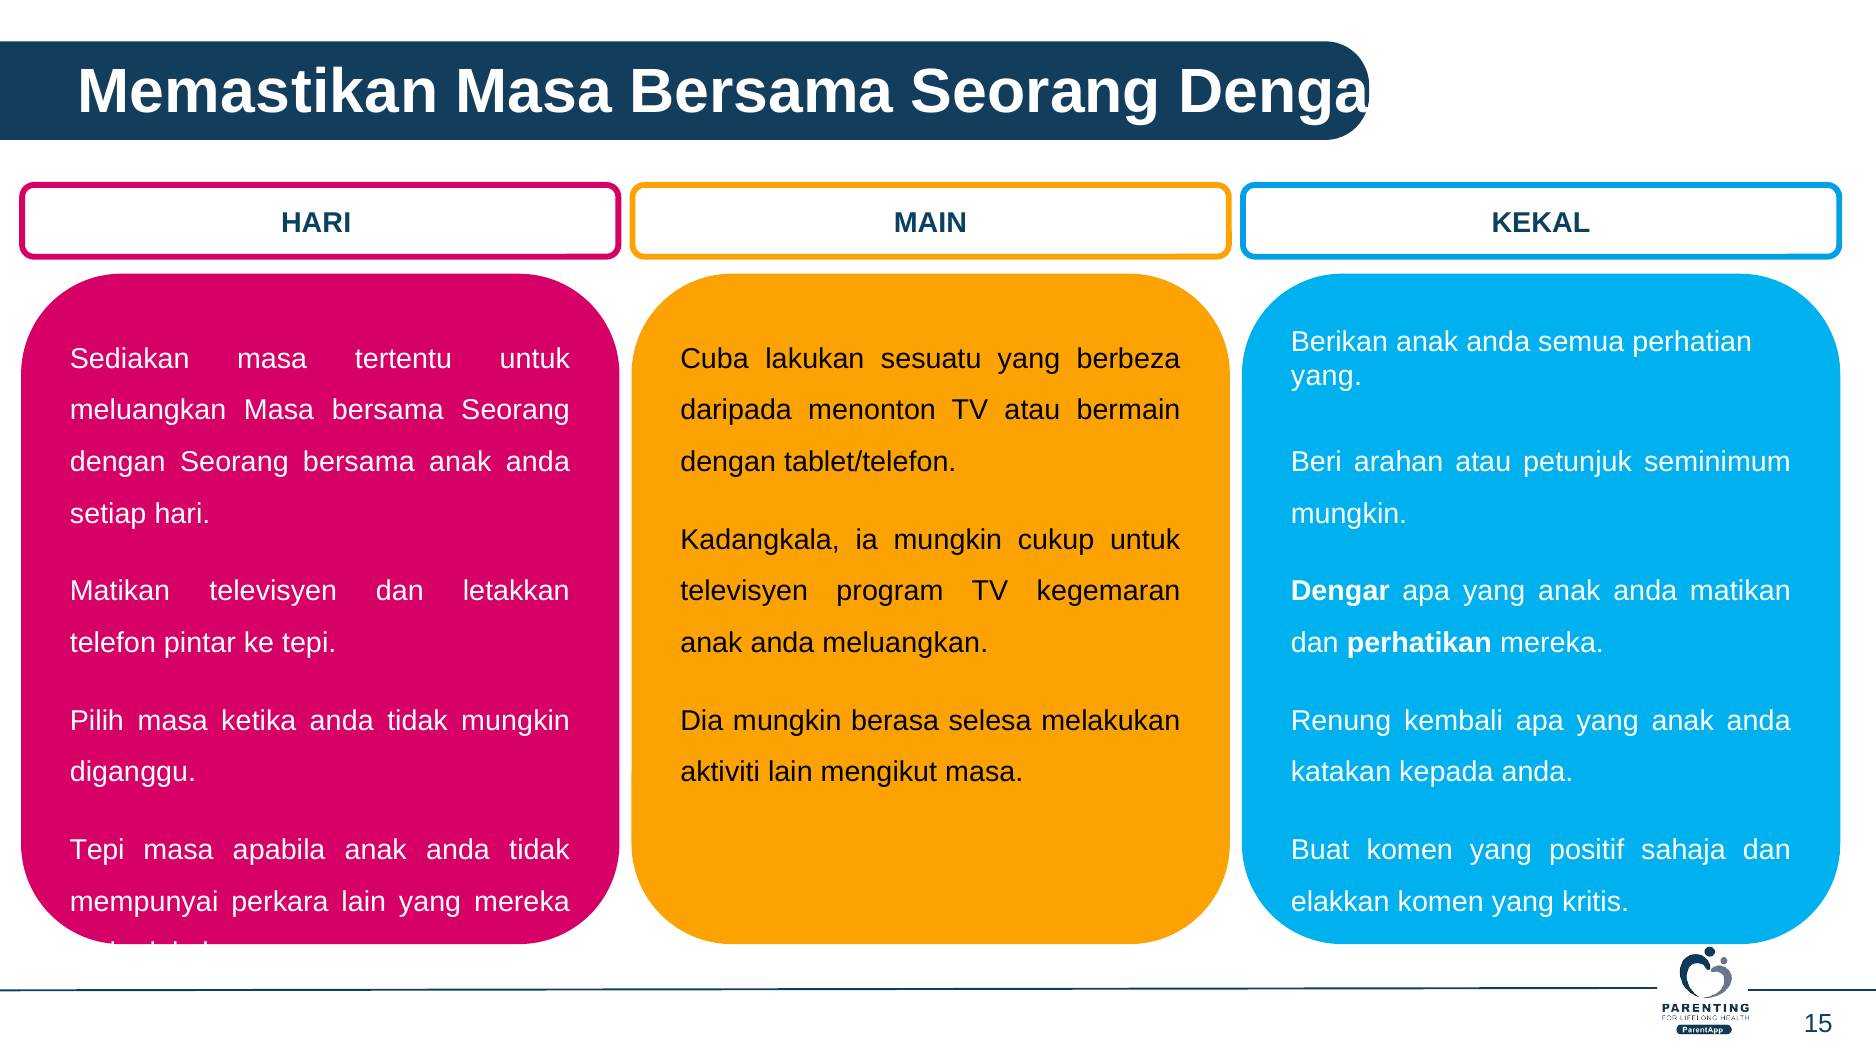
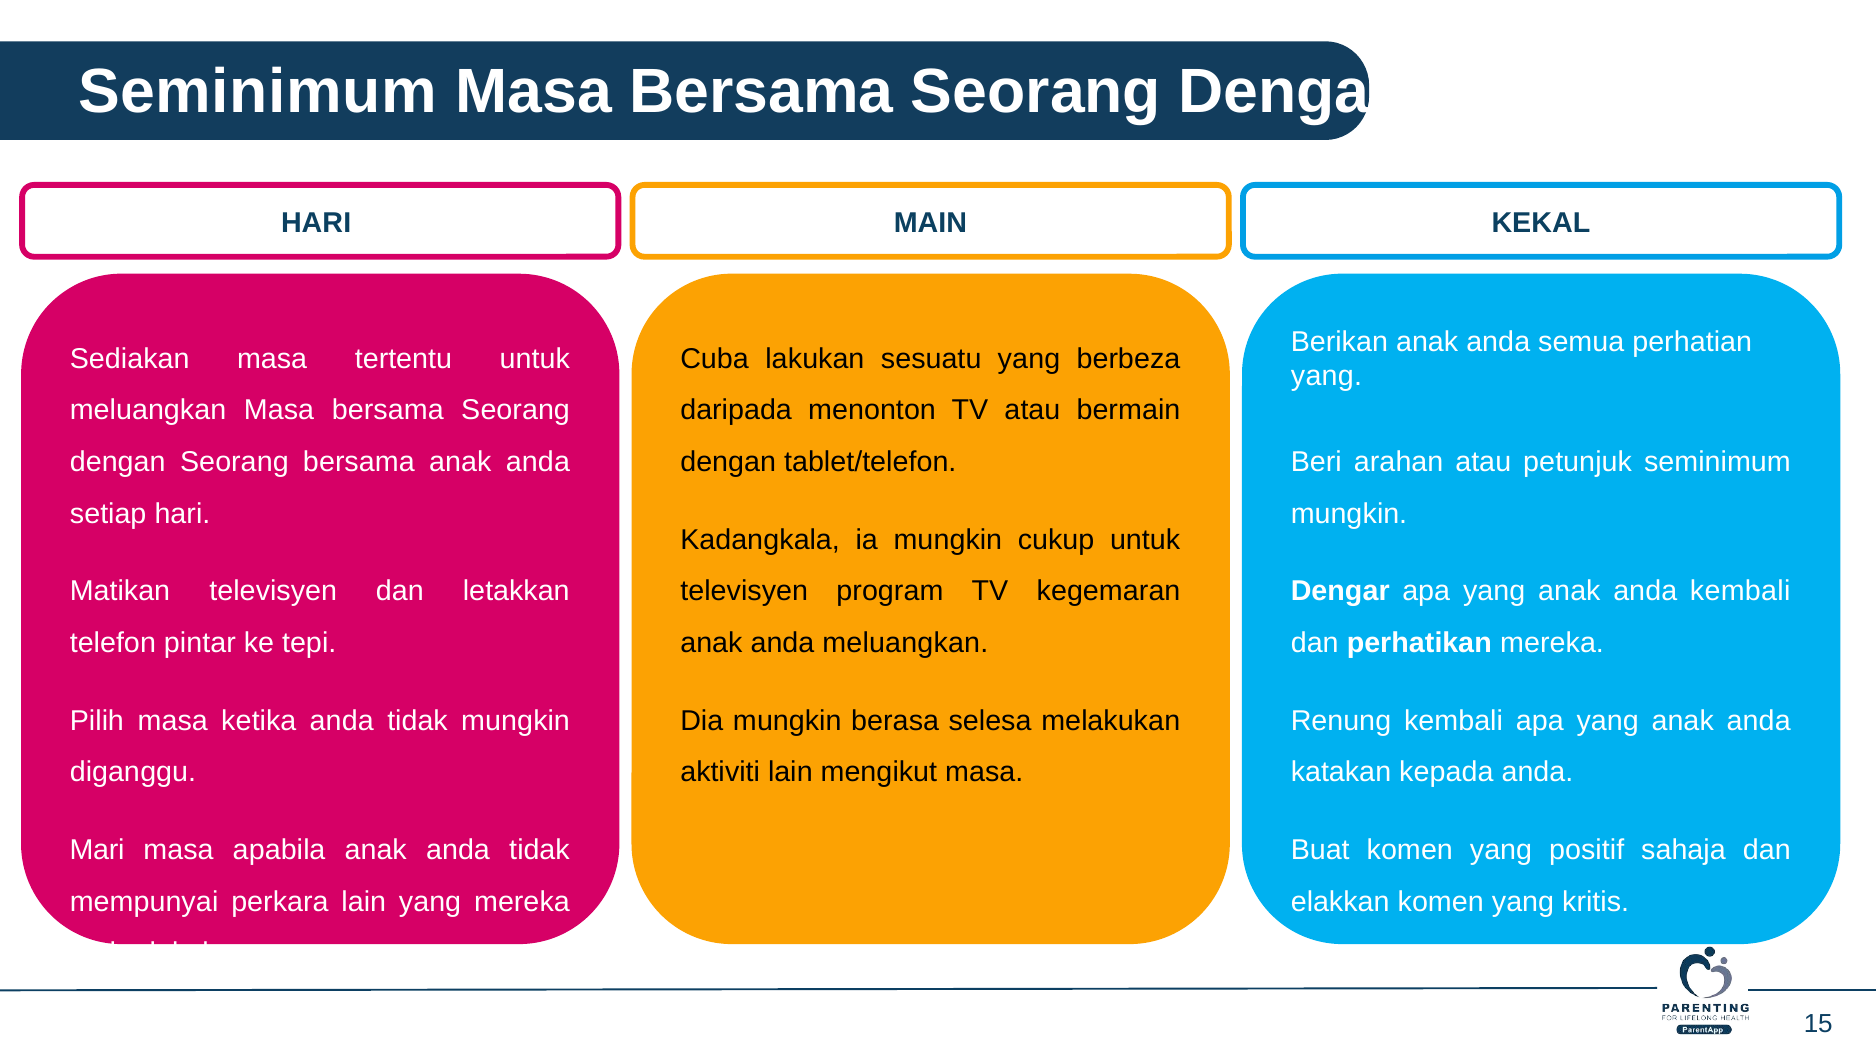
Memastikan: Memastikan -> Seminimum (258, 92)
anda matikan: matikan -> kembali (1740, 592)
Tepi: Tepi -> Mari (97, 850)
